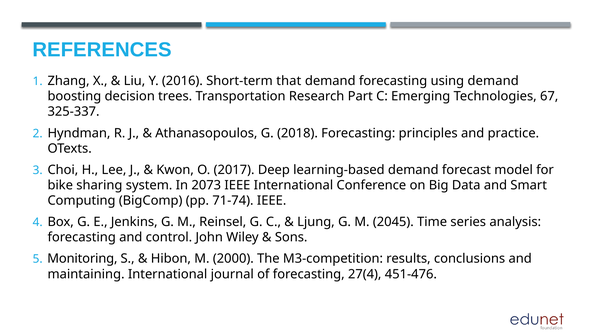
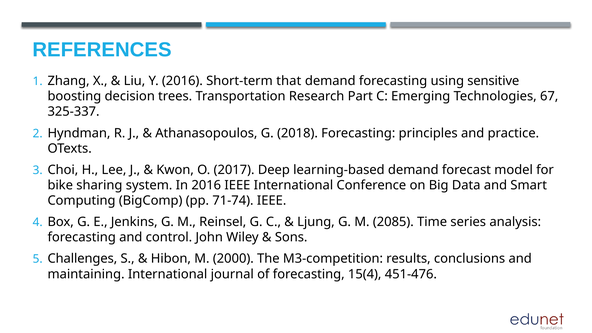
using demand: demand -> sensitive (493, 81)
In 2073: 2073 -> 2016 (206, 185)
2045: 2045 -> 2085 (393, 222)
Monitoring: Monitoring -> Challenges (82, 259)
27(4: 27(4 -> 15(4 (365, 274)
